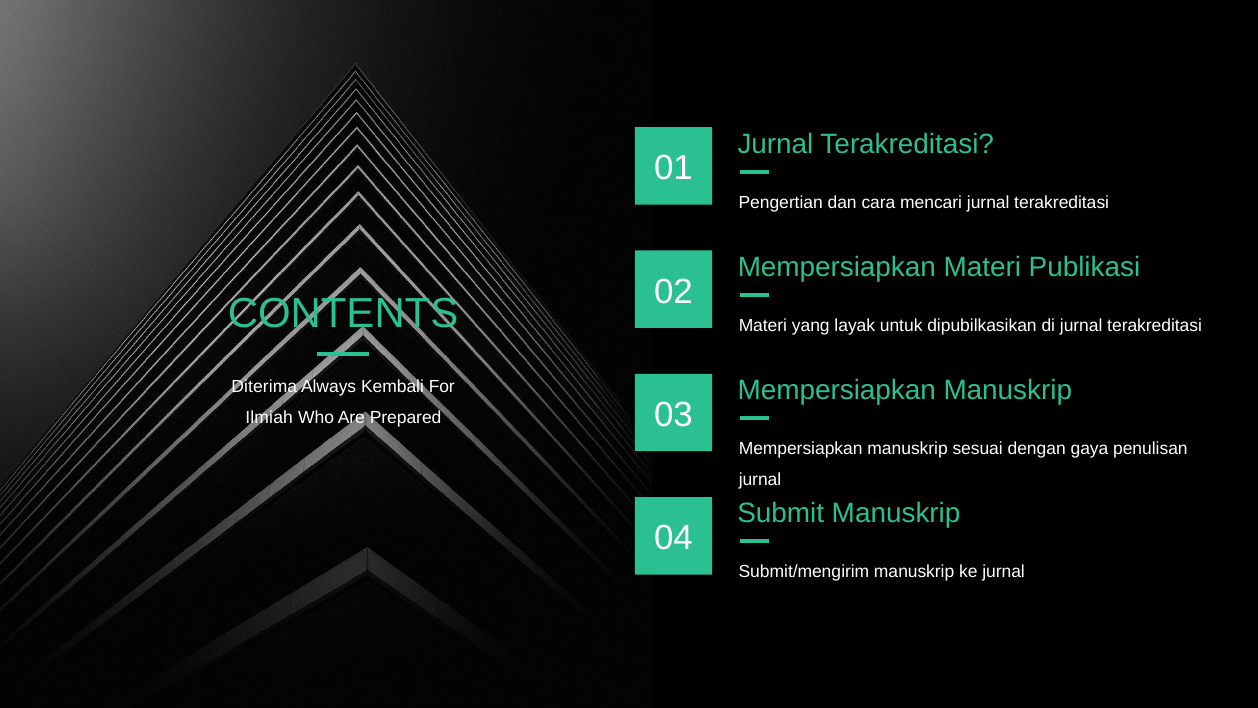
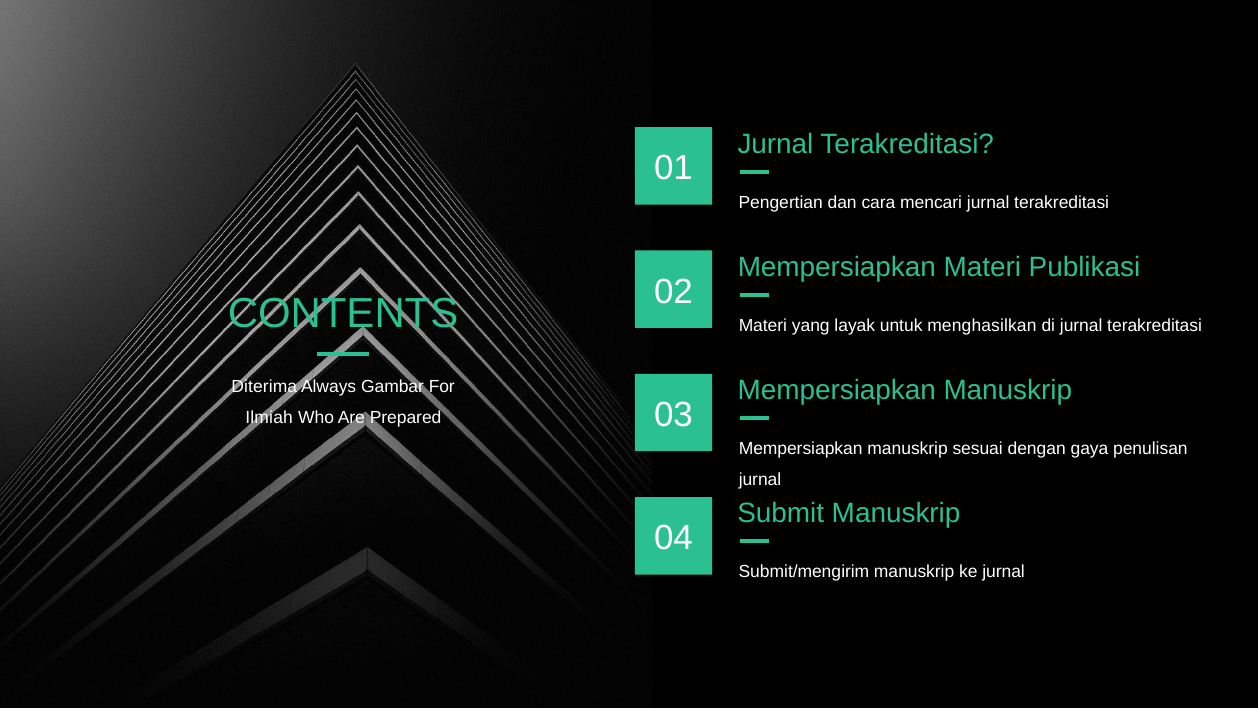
dipubilkasikan: dipubilkasikan -> menghasilkan (982, 325)
Kembali: Kembali -> Gambar (393, 386)
